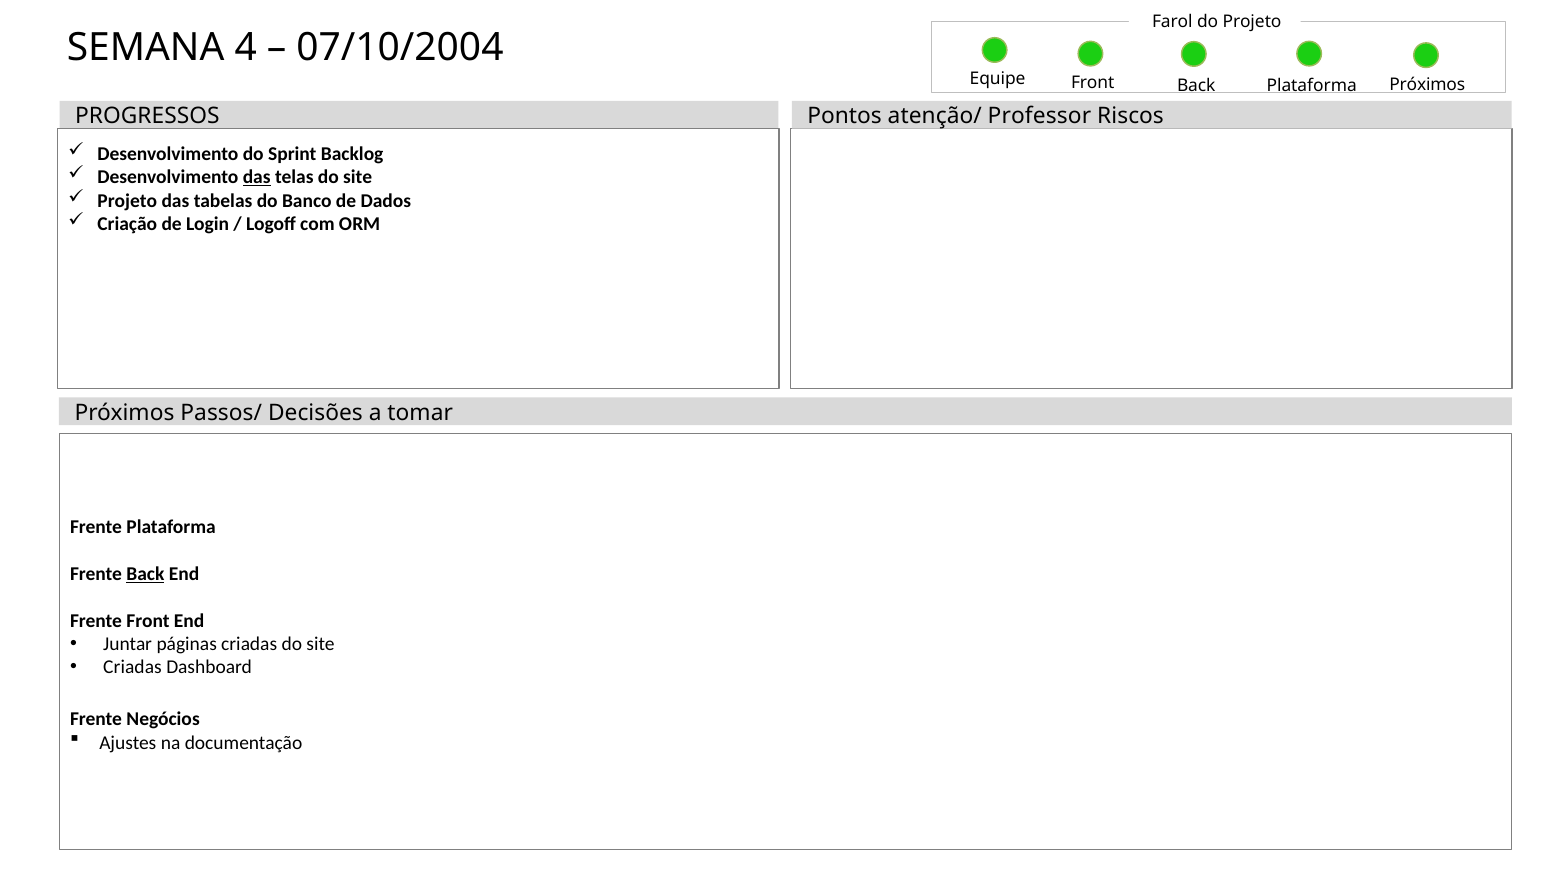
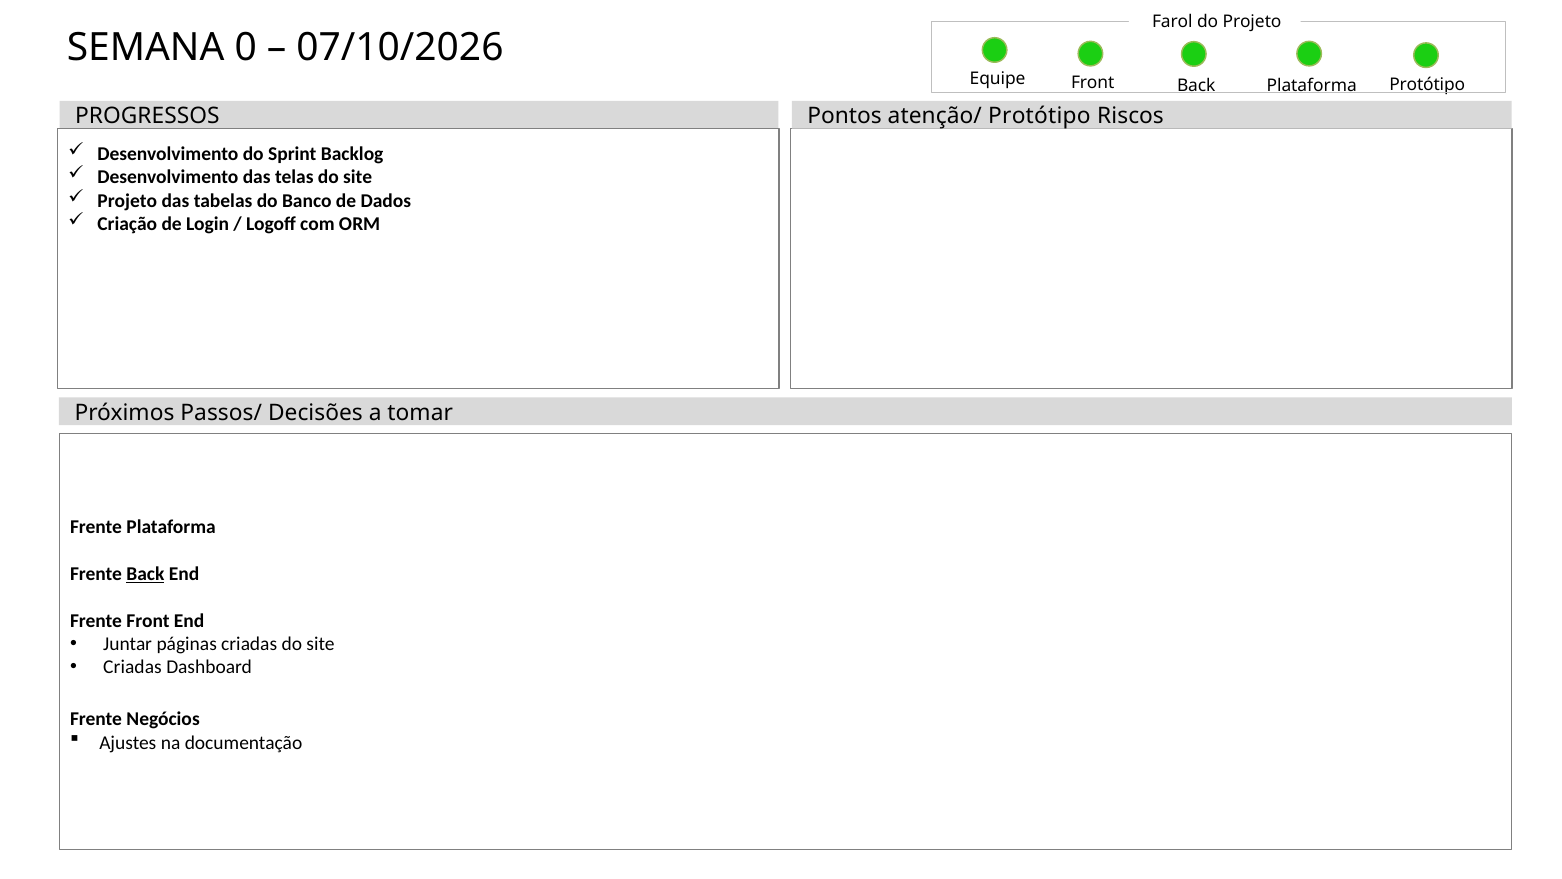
4: 4 -> 0 (246, 48)
07/10/2004: 07/10/2004 -> 07/10/2026 (400, 48)
Próximos: Próximos -> Protótipo (1427, 85)
atenção/ Professor: Professor -> Protótipo (1039, 116)
das underline: present -> none (257, 177)
